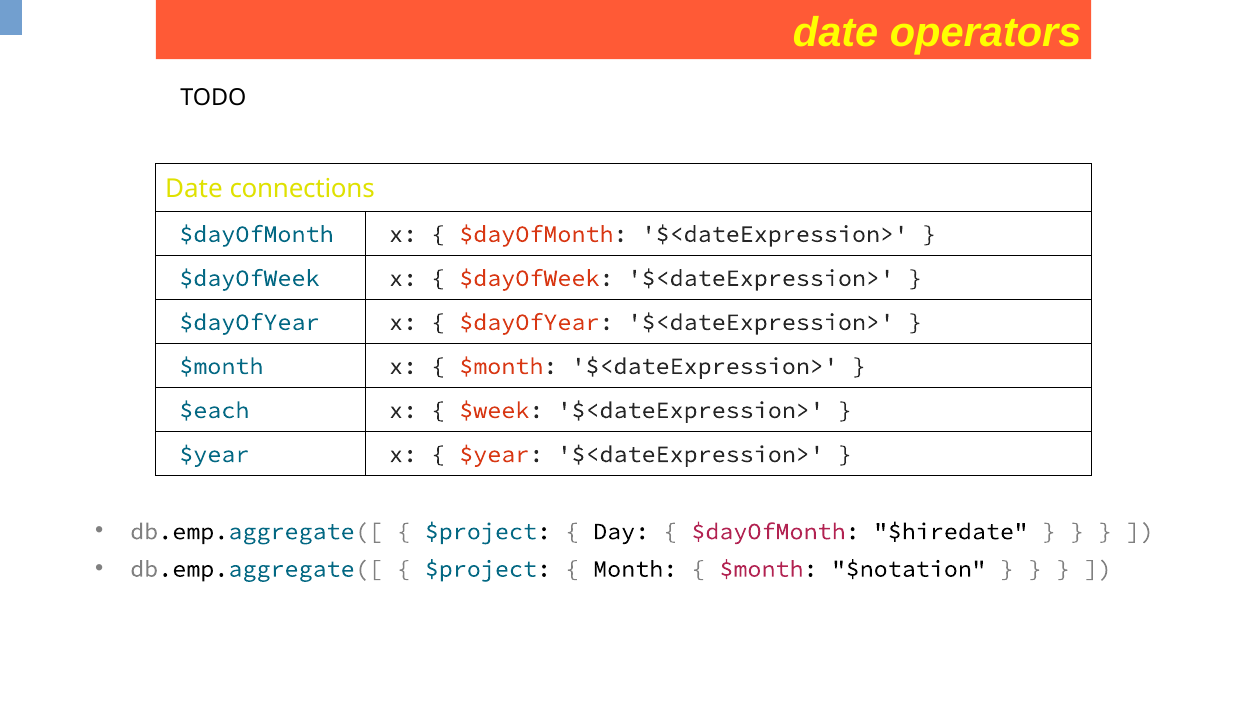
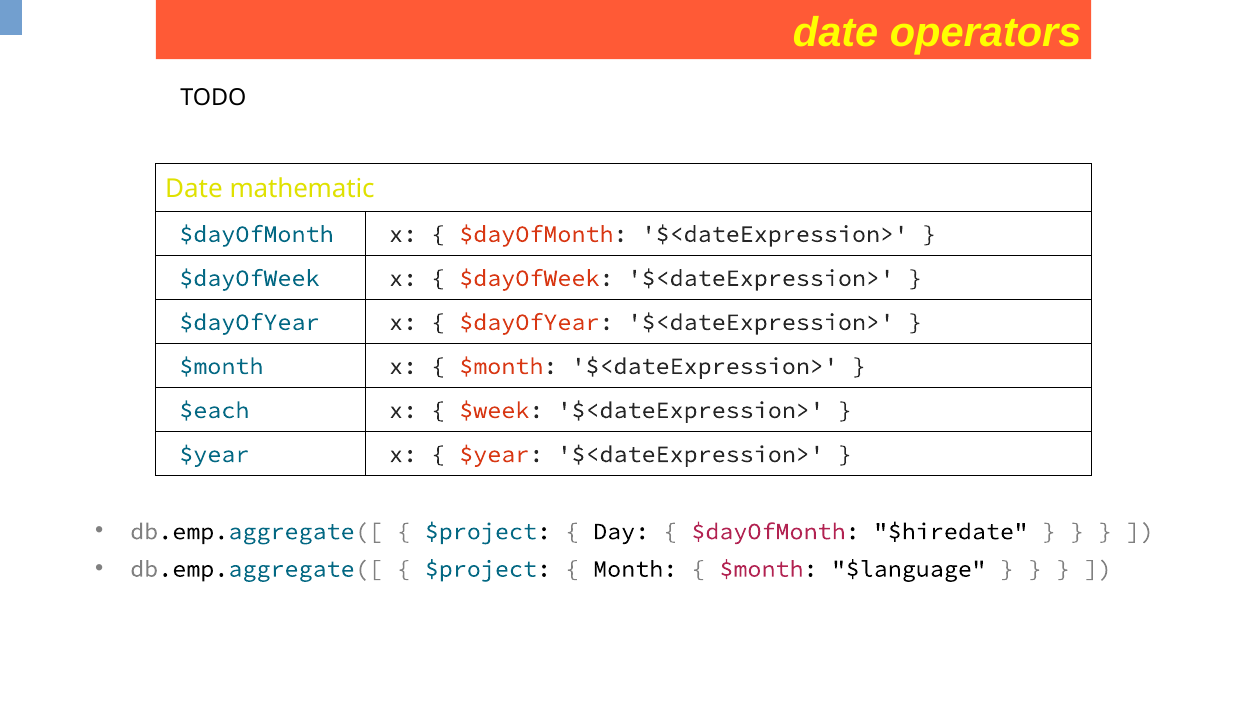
connections: connections -> mathematic (302, 189)
$notation: $notation -> $language (909, 568)
